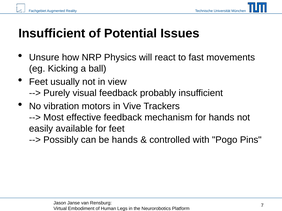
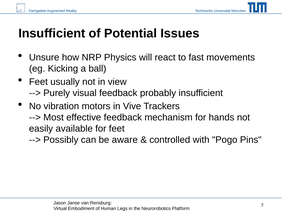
be hands: hands -> aware (125, 140)
